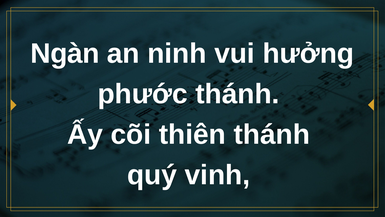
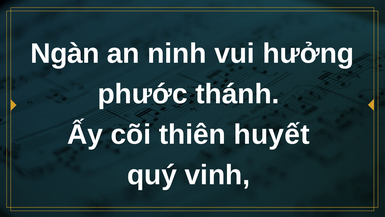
thiên thánh: thánh -> huyết (272, 134)
